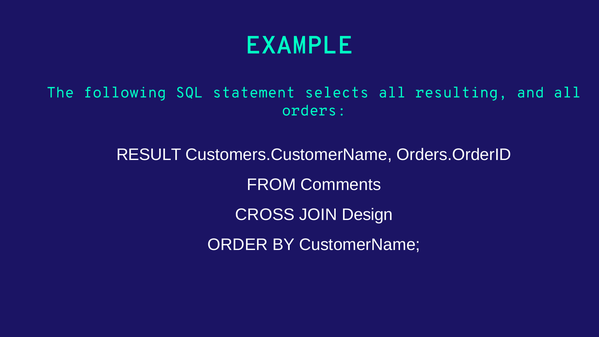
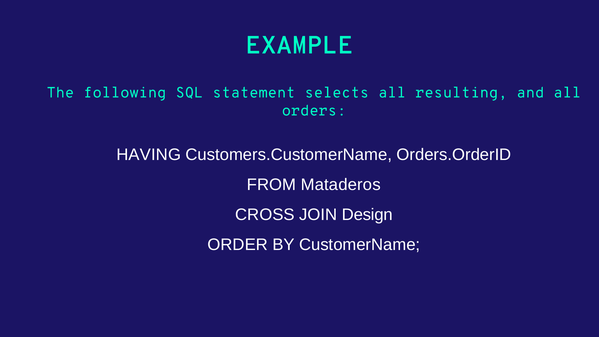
RESULT: RESULT -> HAVING (149, 155)
Comments: Comments -> Mataderos (341, 185)
